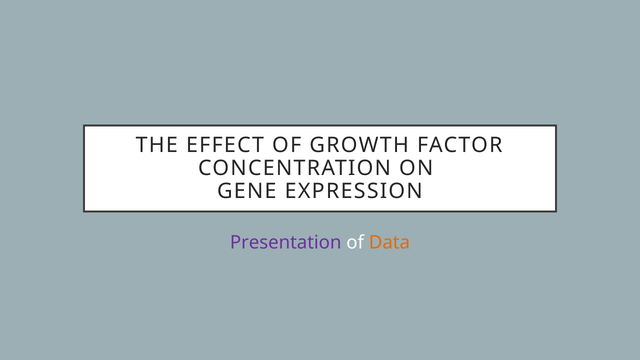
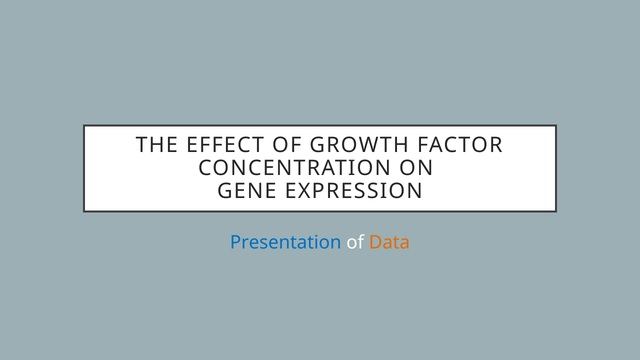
Presentation colour: purple -> blue (286, 243)
